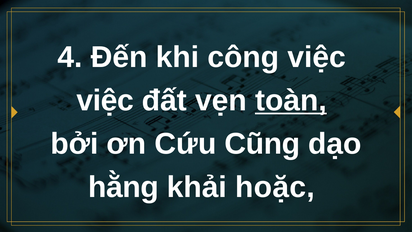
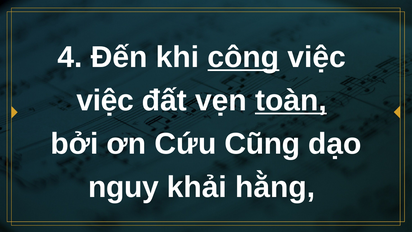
công underline: none -> present (243, 57)
hằng: hằng -> nguy (124, 187)
hoặc: hoặc -> hằng (275, 187)
